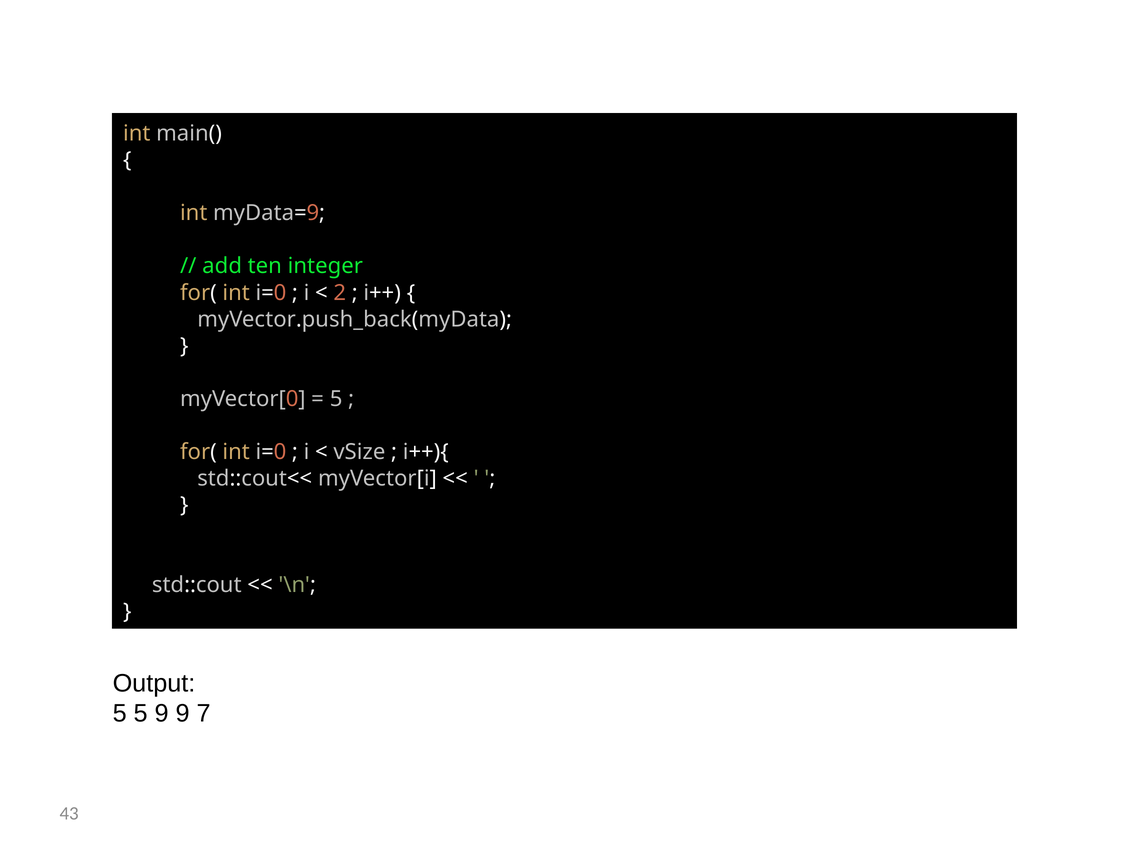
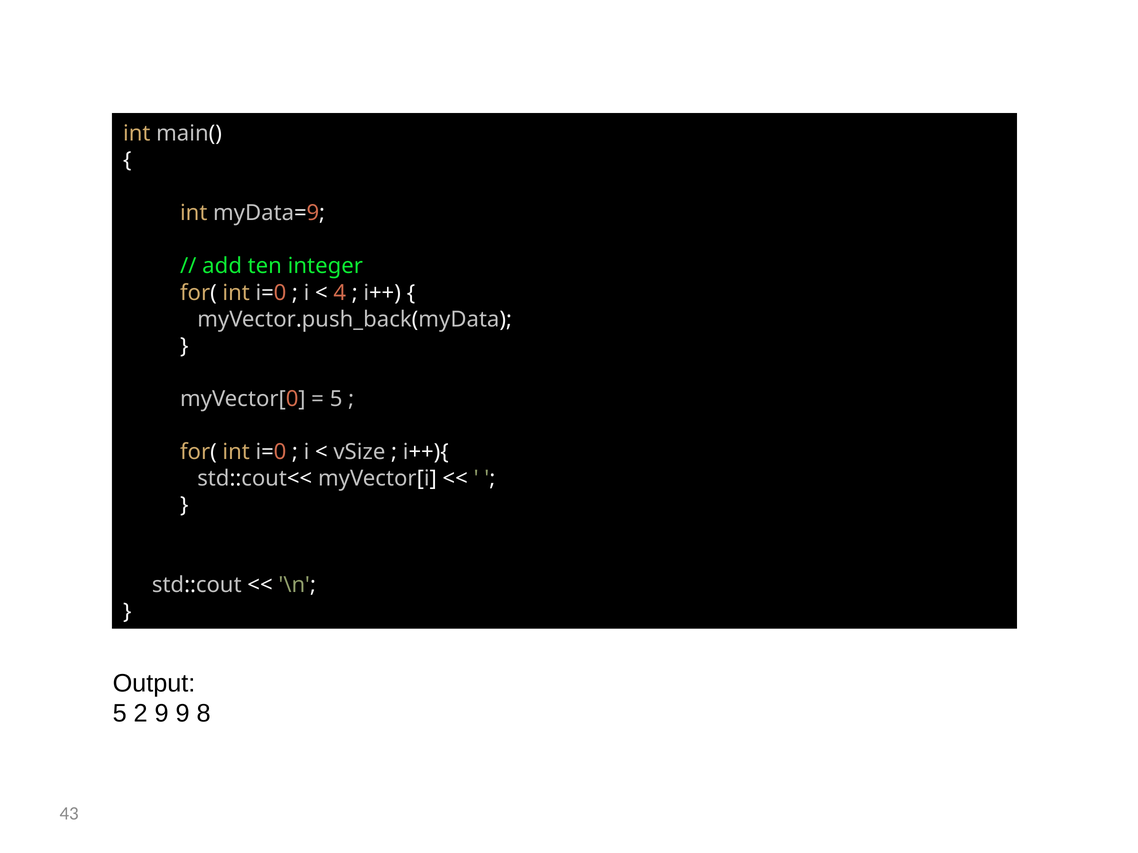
2: 2 -> 4 (340, 293)
5 5: 5 -> 2 (141, 714)
7: 7 -> 8 (204, 714)
